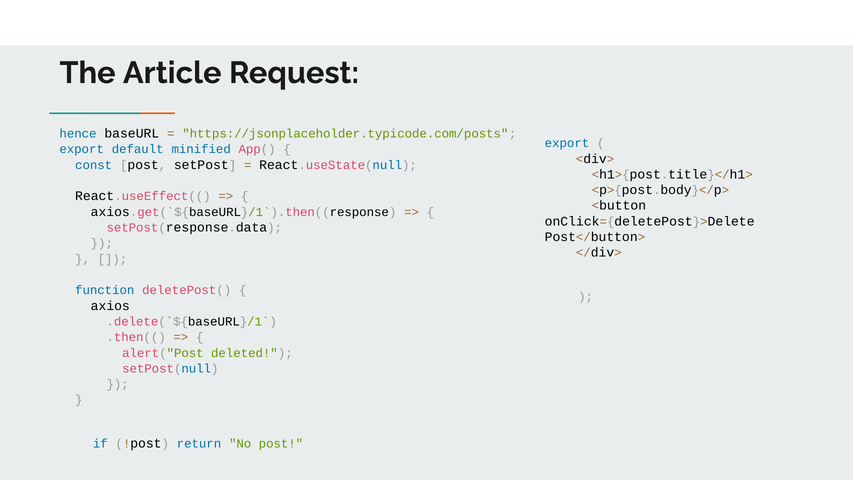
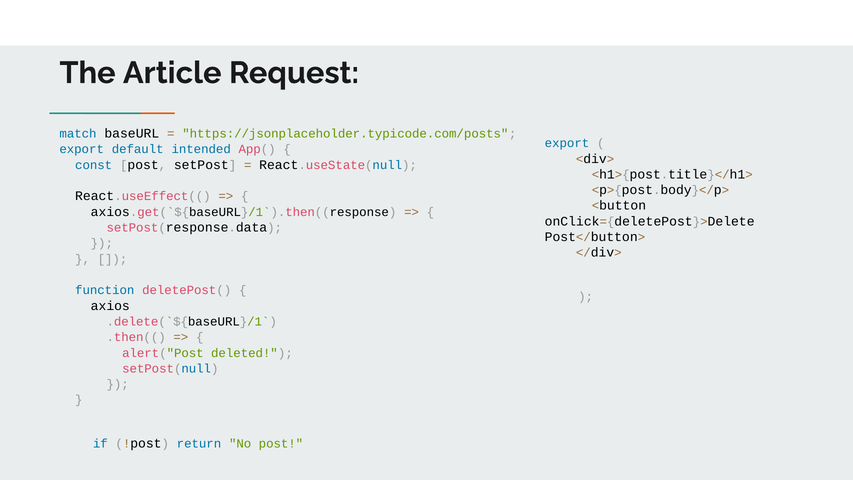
hence: hence -> match (78, 134)
minified: minified -> intended (201, 149)
